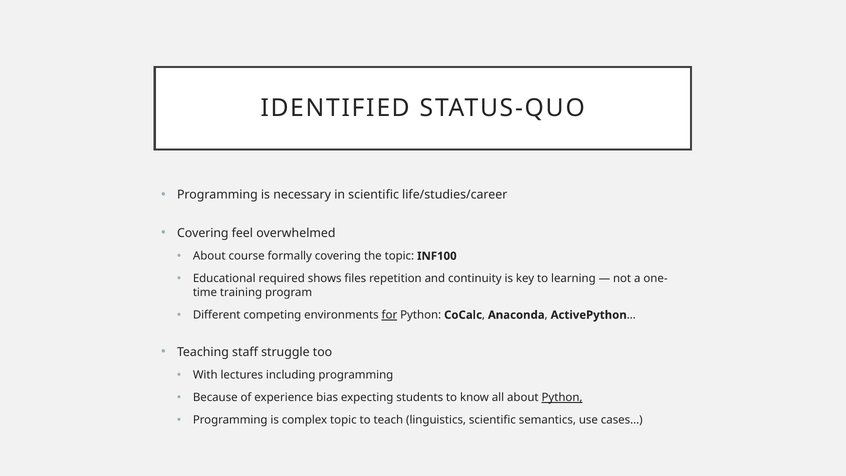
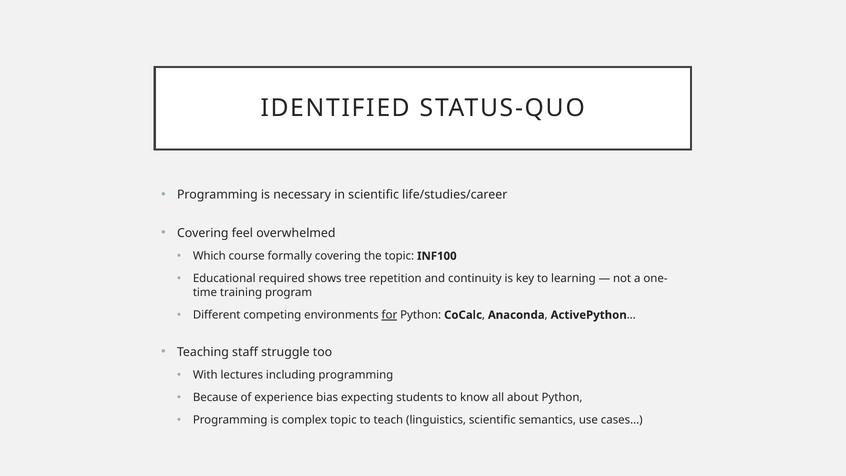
About: About -> Which (209, 256)
files: files -> tree (355, 279)
Python underline: present -> none (562, 397)
